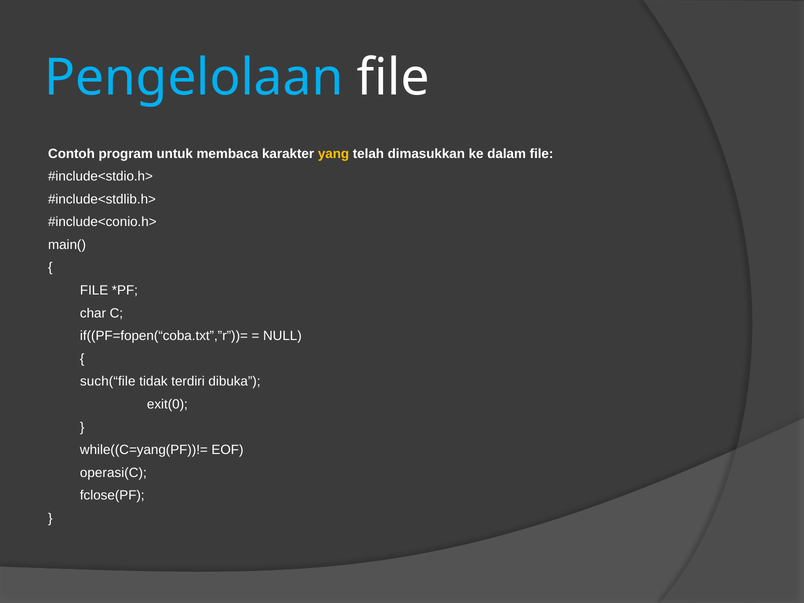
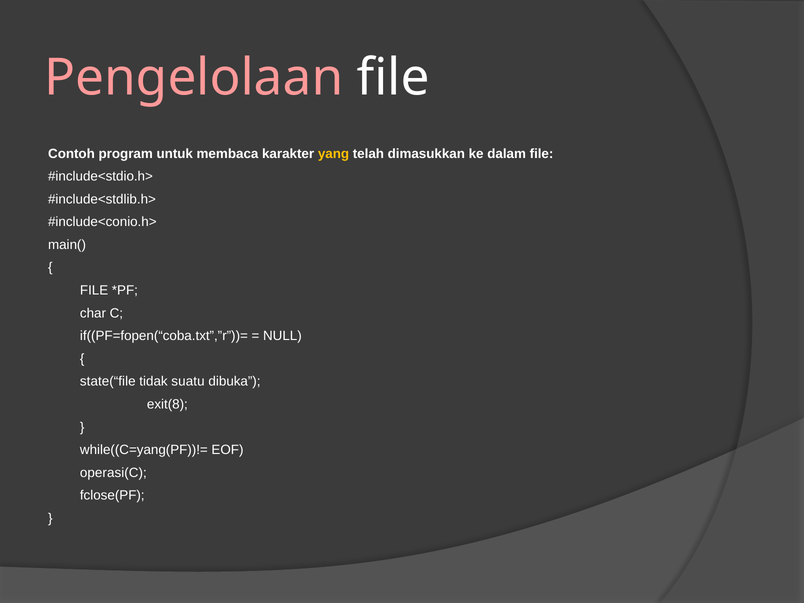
Pengelolaan colour: light blue -> pink (194, 78)
such(“file: such(“file -> state(“file (108, 382)
terdiri: terdiri -> suatu (188, 382)
exit(0: exit(0 -> exit(8 (167, 404)
